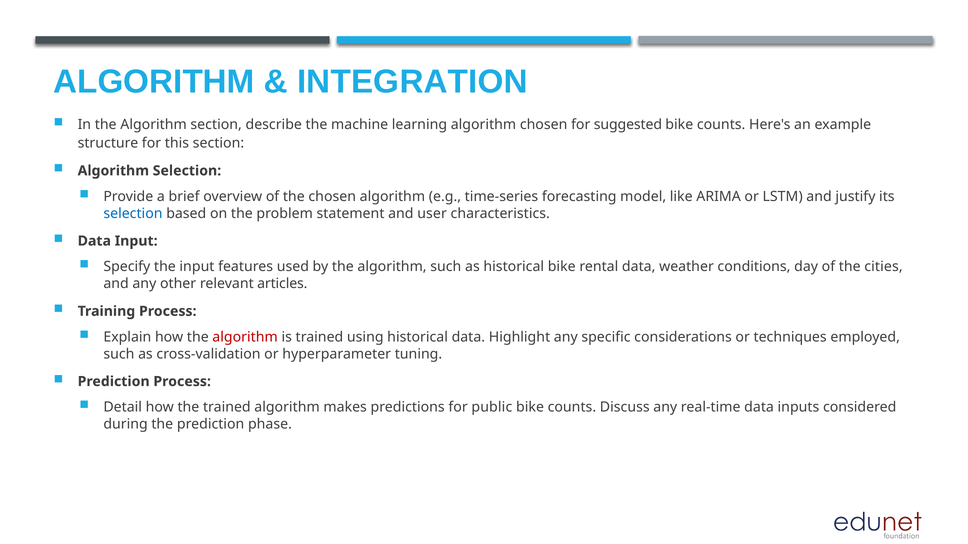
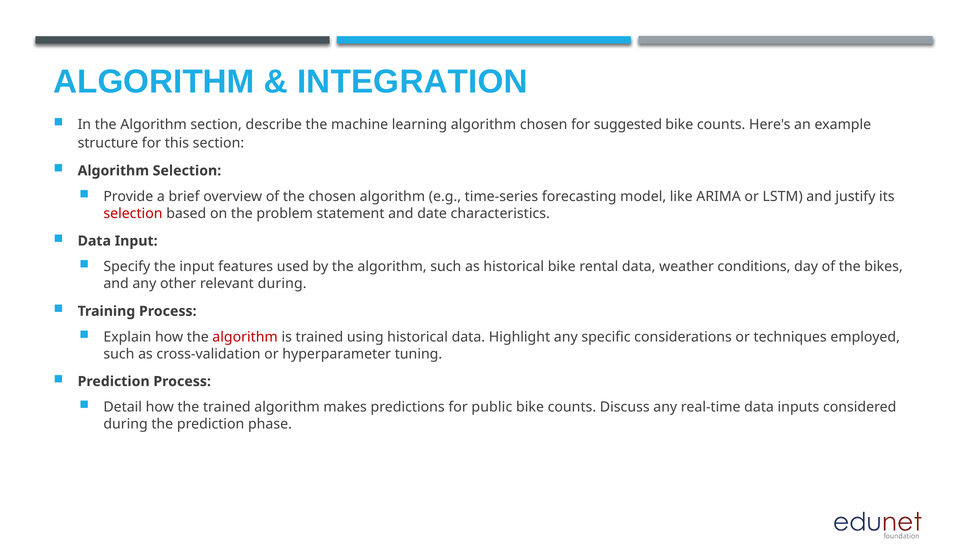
selection colour: blue -> red (133, 214)
user: user -> date (432, 214)
cities: cities -> bikes (884, 267)
relevant articles: articles -> during (282, 284)
